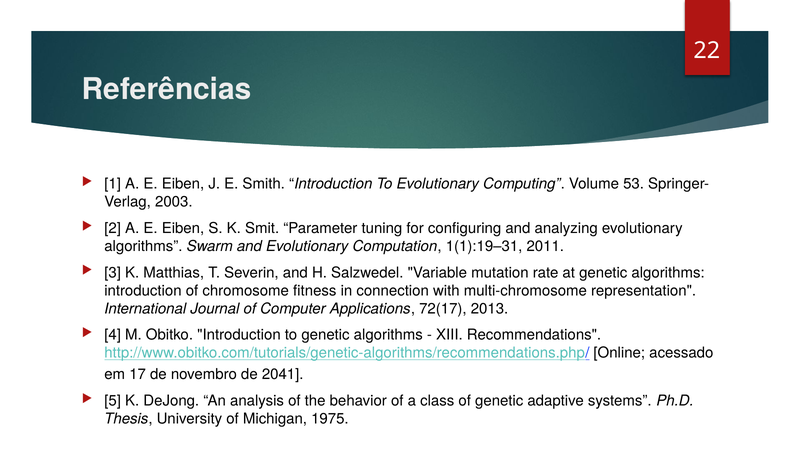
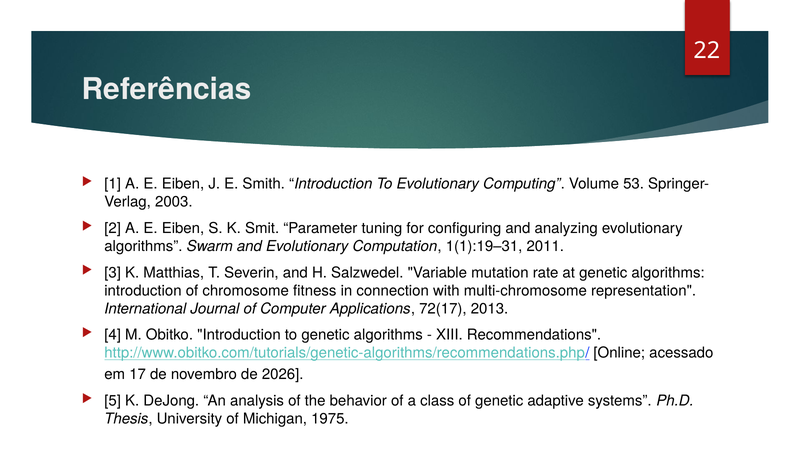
2041: 2041 -> 2026 (283, 374)
